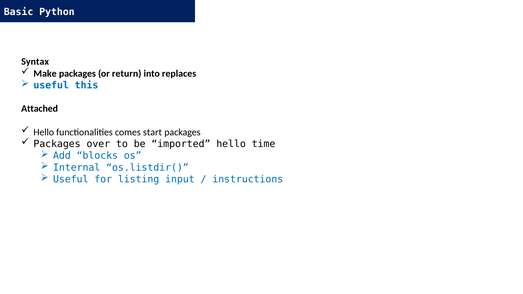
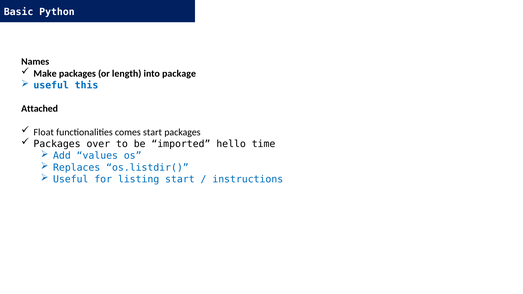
Syntax: Syntax -> Names (35, 62)
return: return -> length (127, 73)
replaces: replaces -> package (179, 73)
Hello: Hello -> Float (44, 132)
blocks: blocks -> values (97, 156)
Internal: Internal -> Replaces (77, 168)
listing input: input -> start (180, 179)
